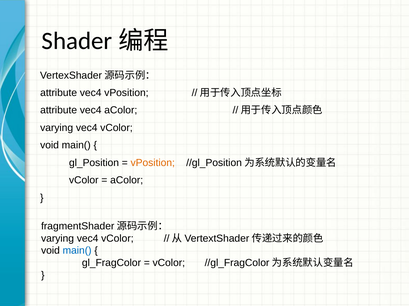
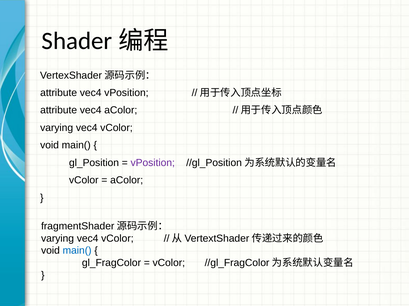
vPosition colour: orange -> purple (153, 163)
